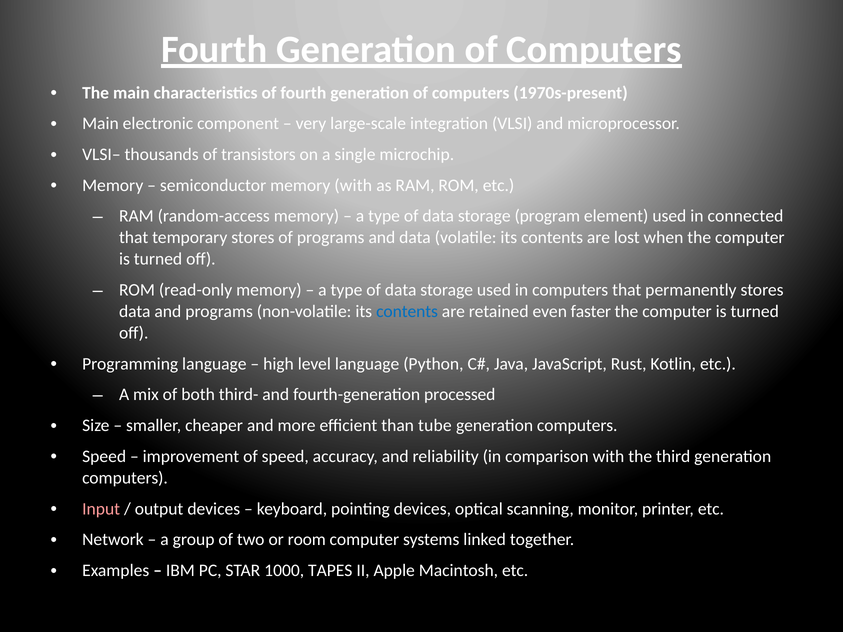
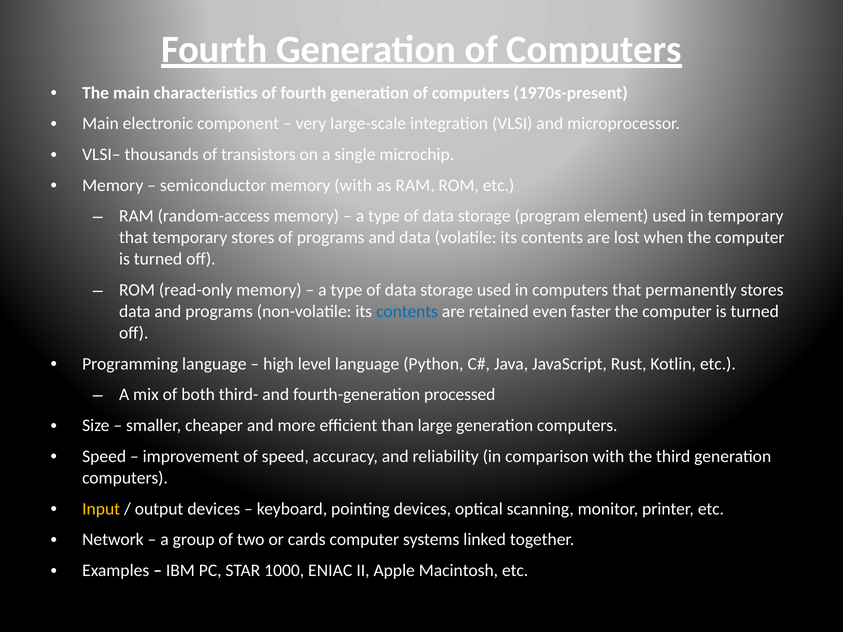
in connected: connected -> temporary (746, 216)
tube: tube -> large (435, 426)
Input colour: pink -> yellow (101, 509)
room: room -> cards (307, 540)
TAPES: TAPES -> ENIAC (330, 571)
